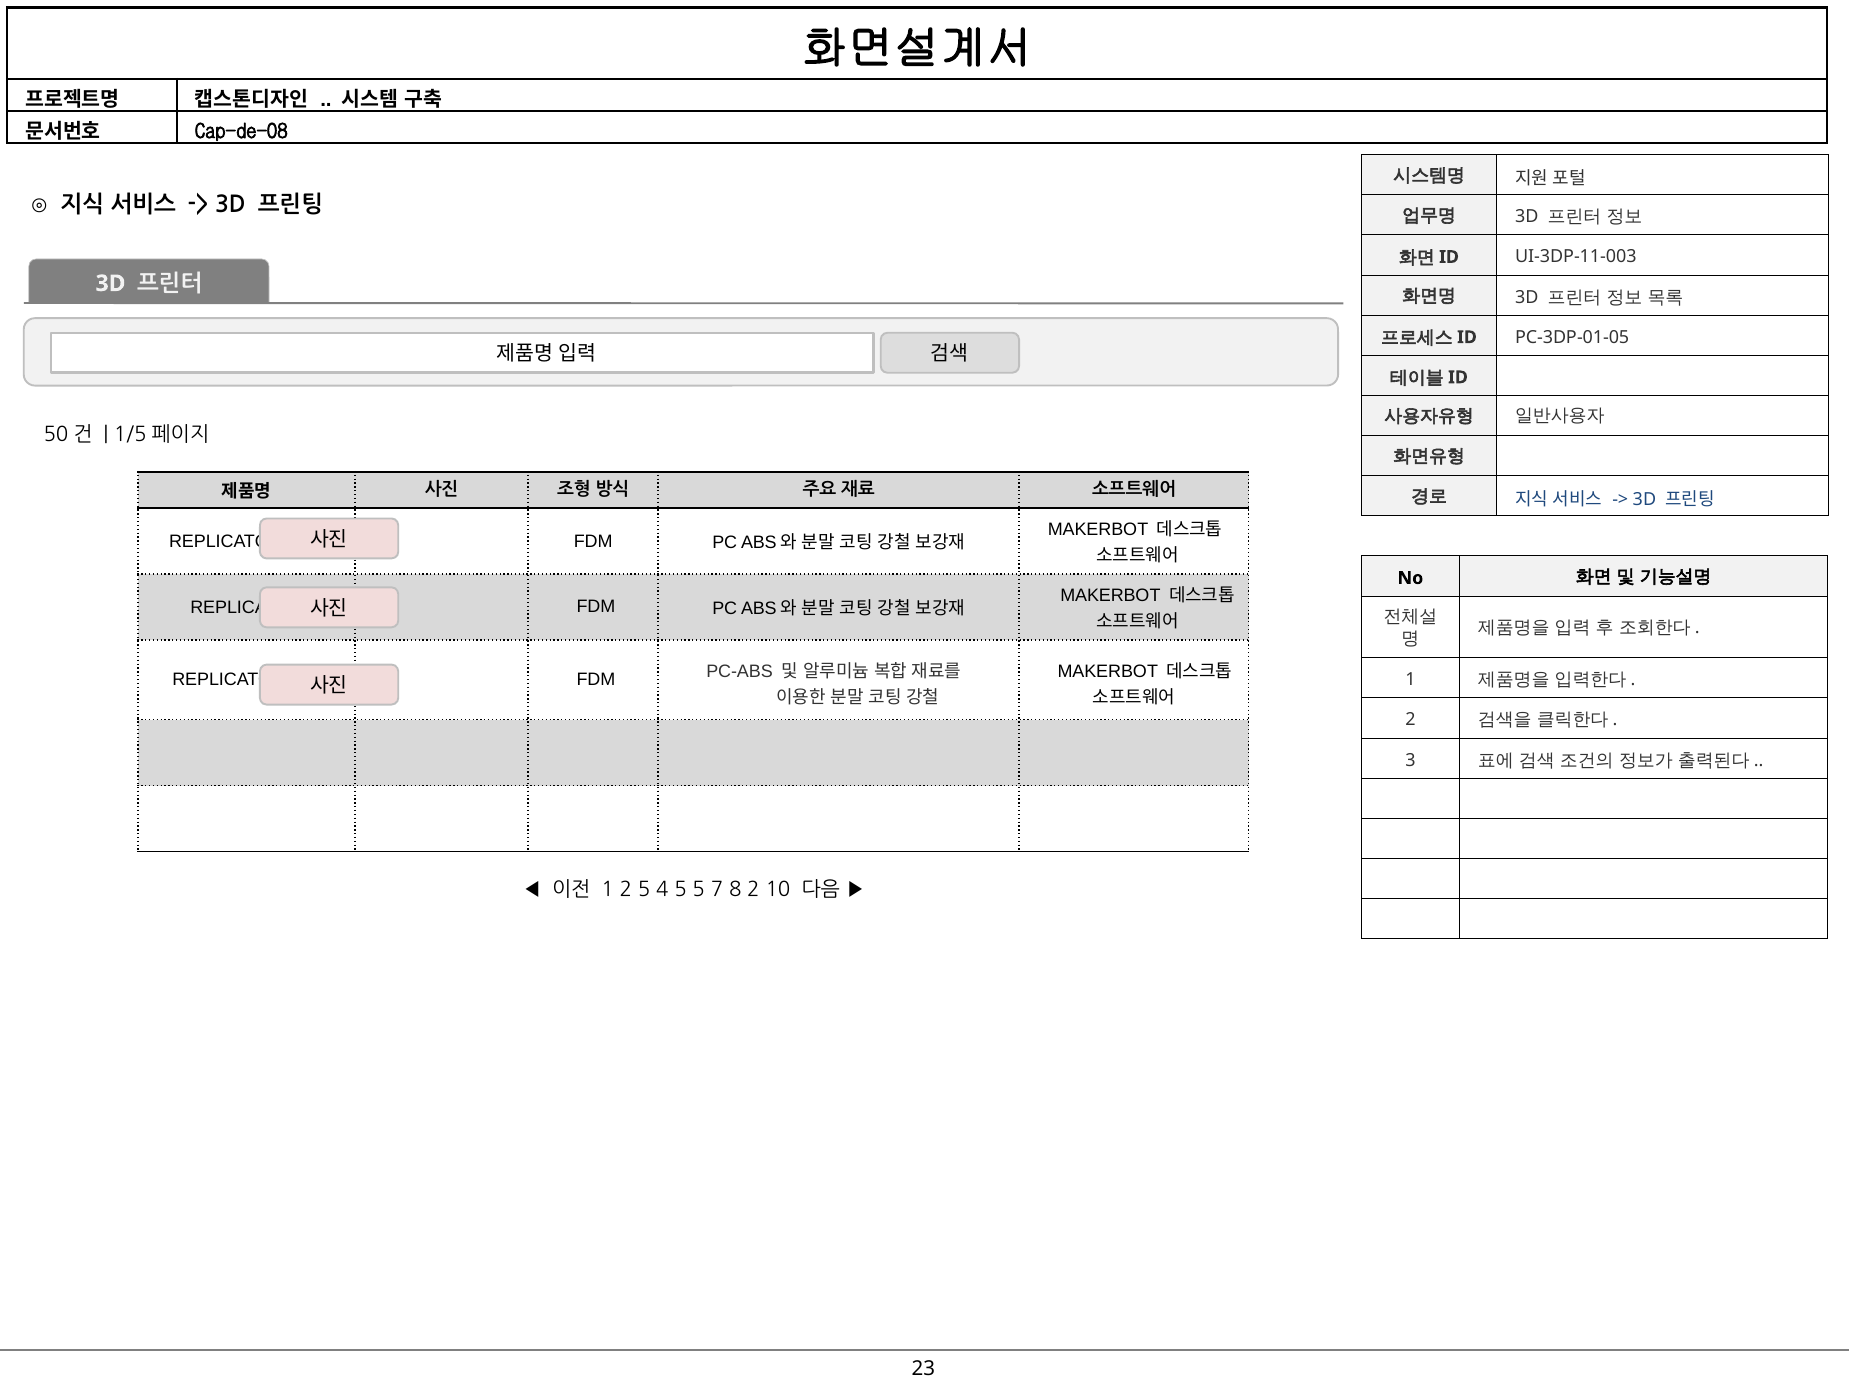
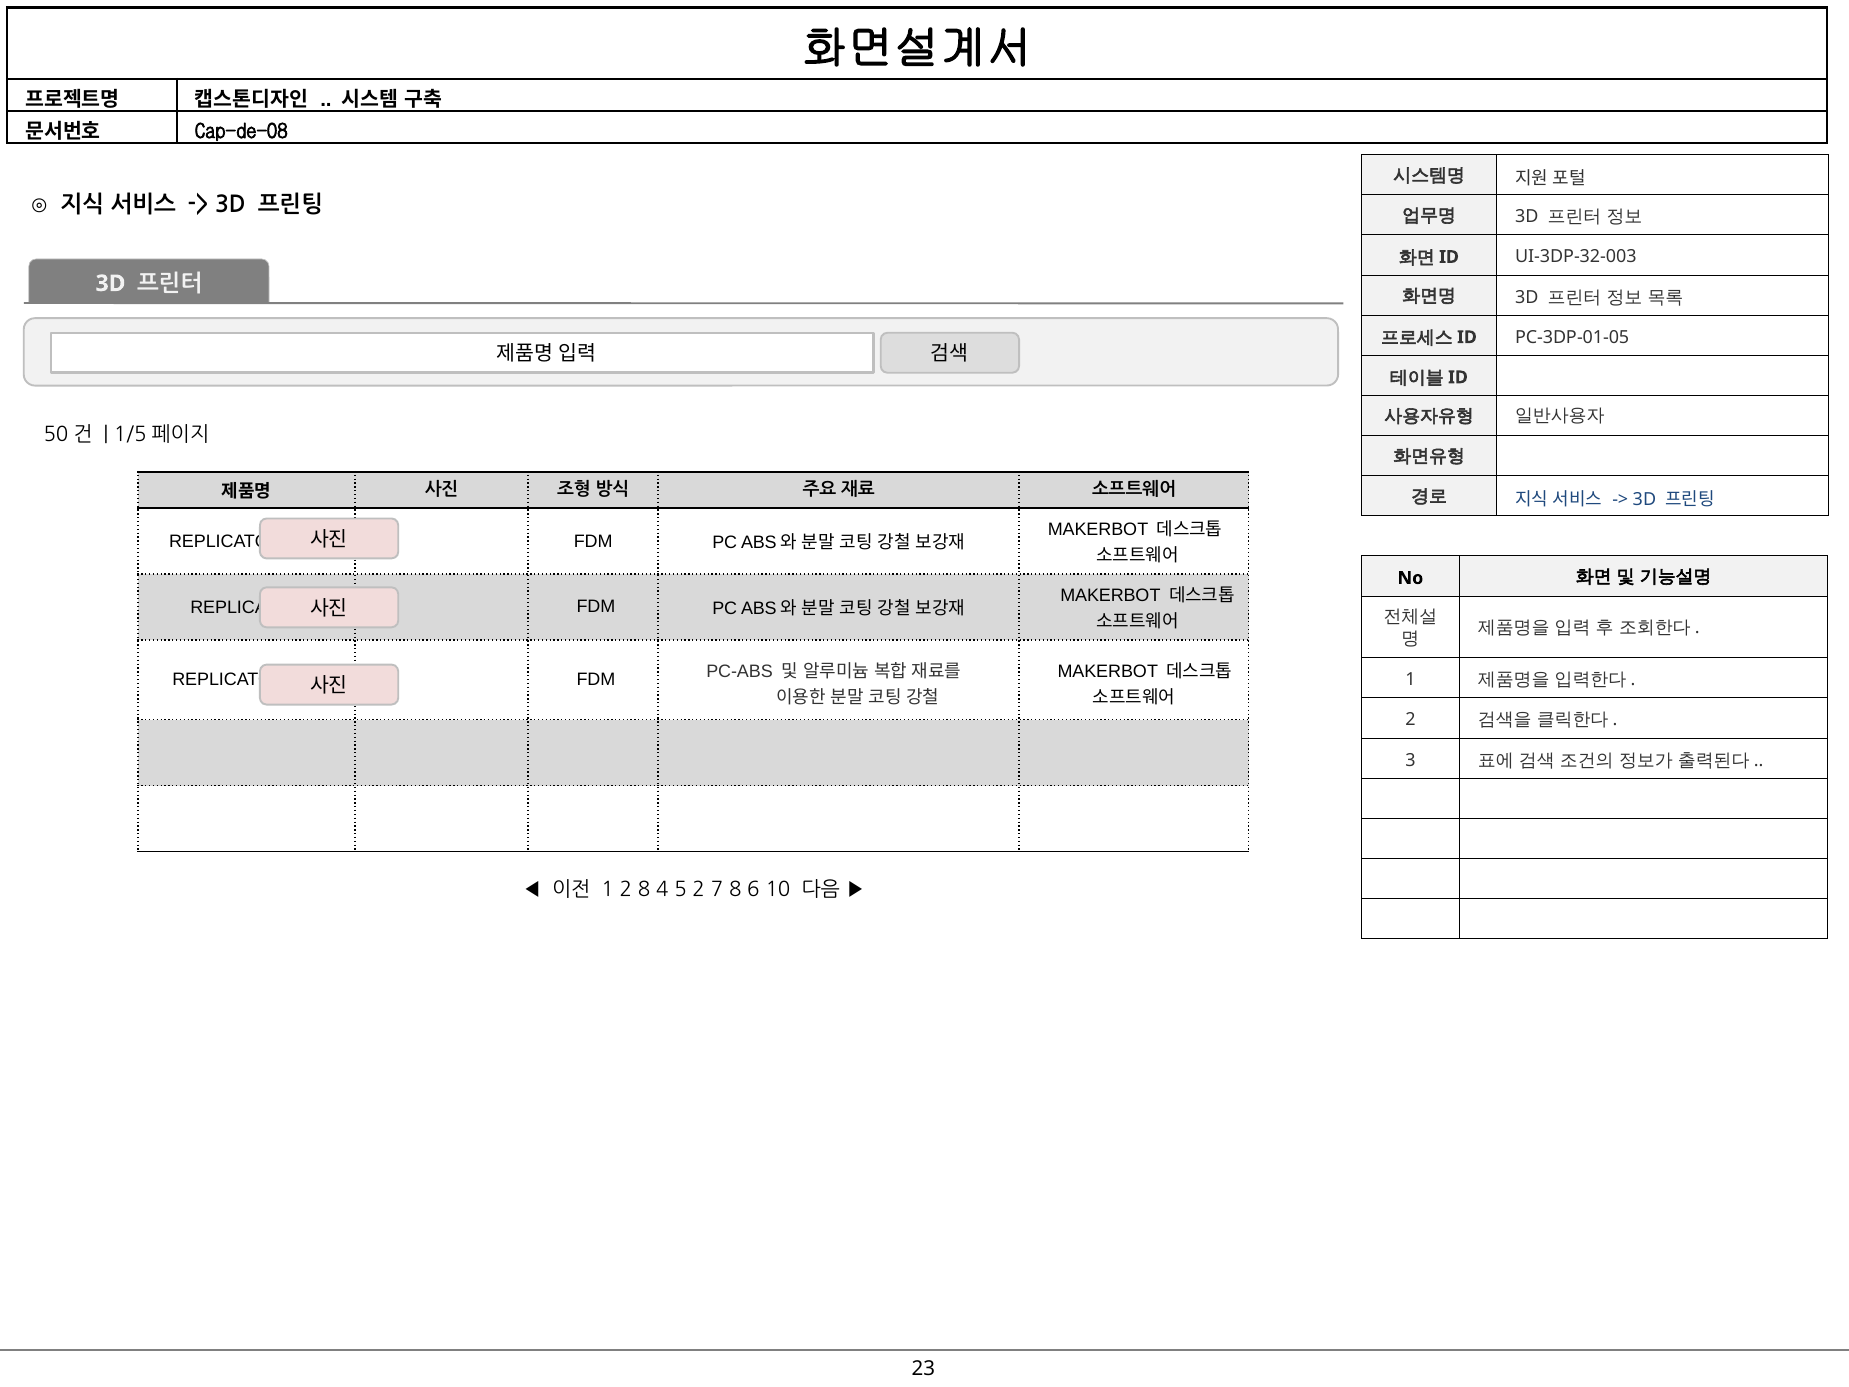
UI-3DP-11-003: UI-3DP-11-003 -> UI-3DP-32-003 (1576, 257)
2 5: 5 -> 8 (644, 889)
5 5: 5 -> 2 (699, 889)
8 2: 2 -> 6 (753, 889)
